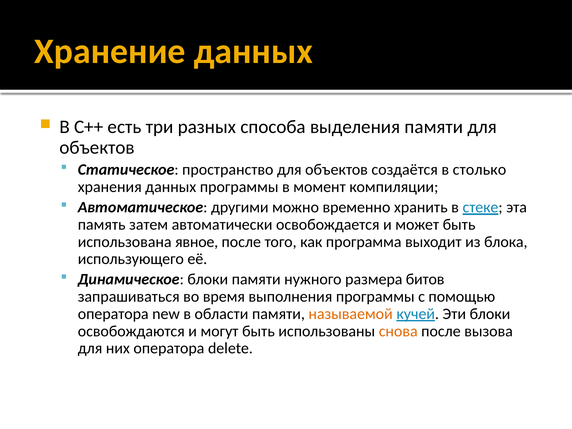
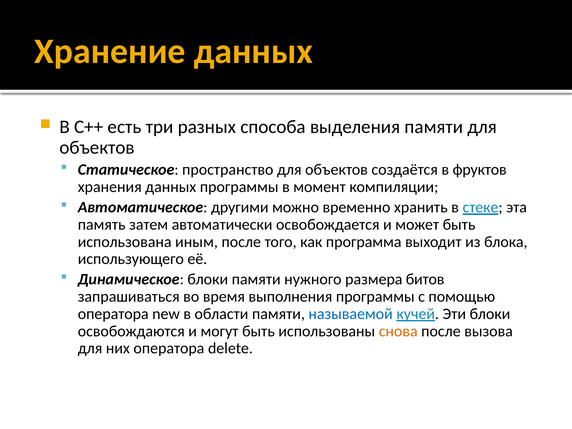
столько: столько -> фруктов (480, 170)
явное: явное -> иным (197, 242)
называемой colour: orange -> blue (351, 314)
